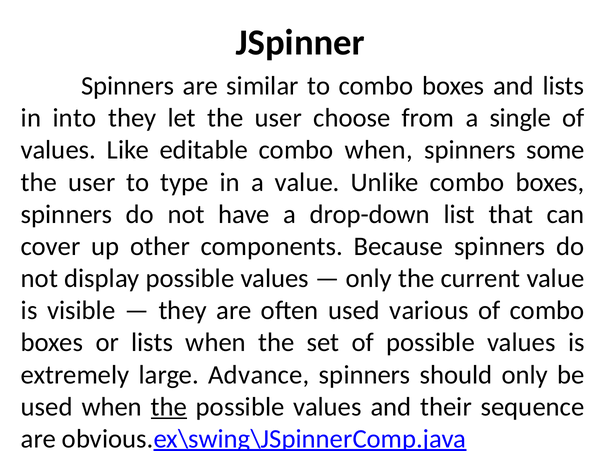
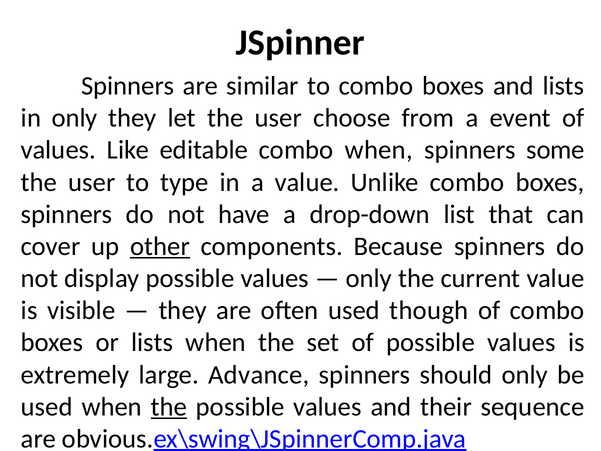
in into: into -> only (75, 118)
single: single -> event (520, 118)
other underline: none -> present (160, 246)
various: various -> though (429, 310)
